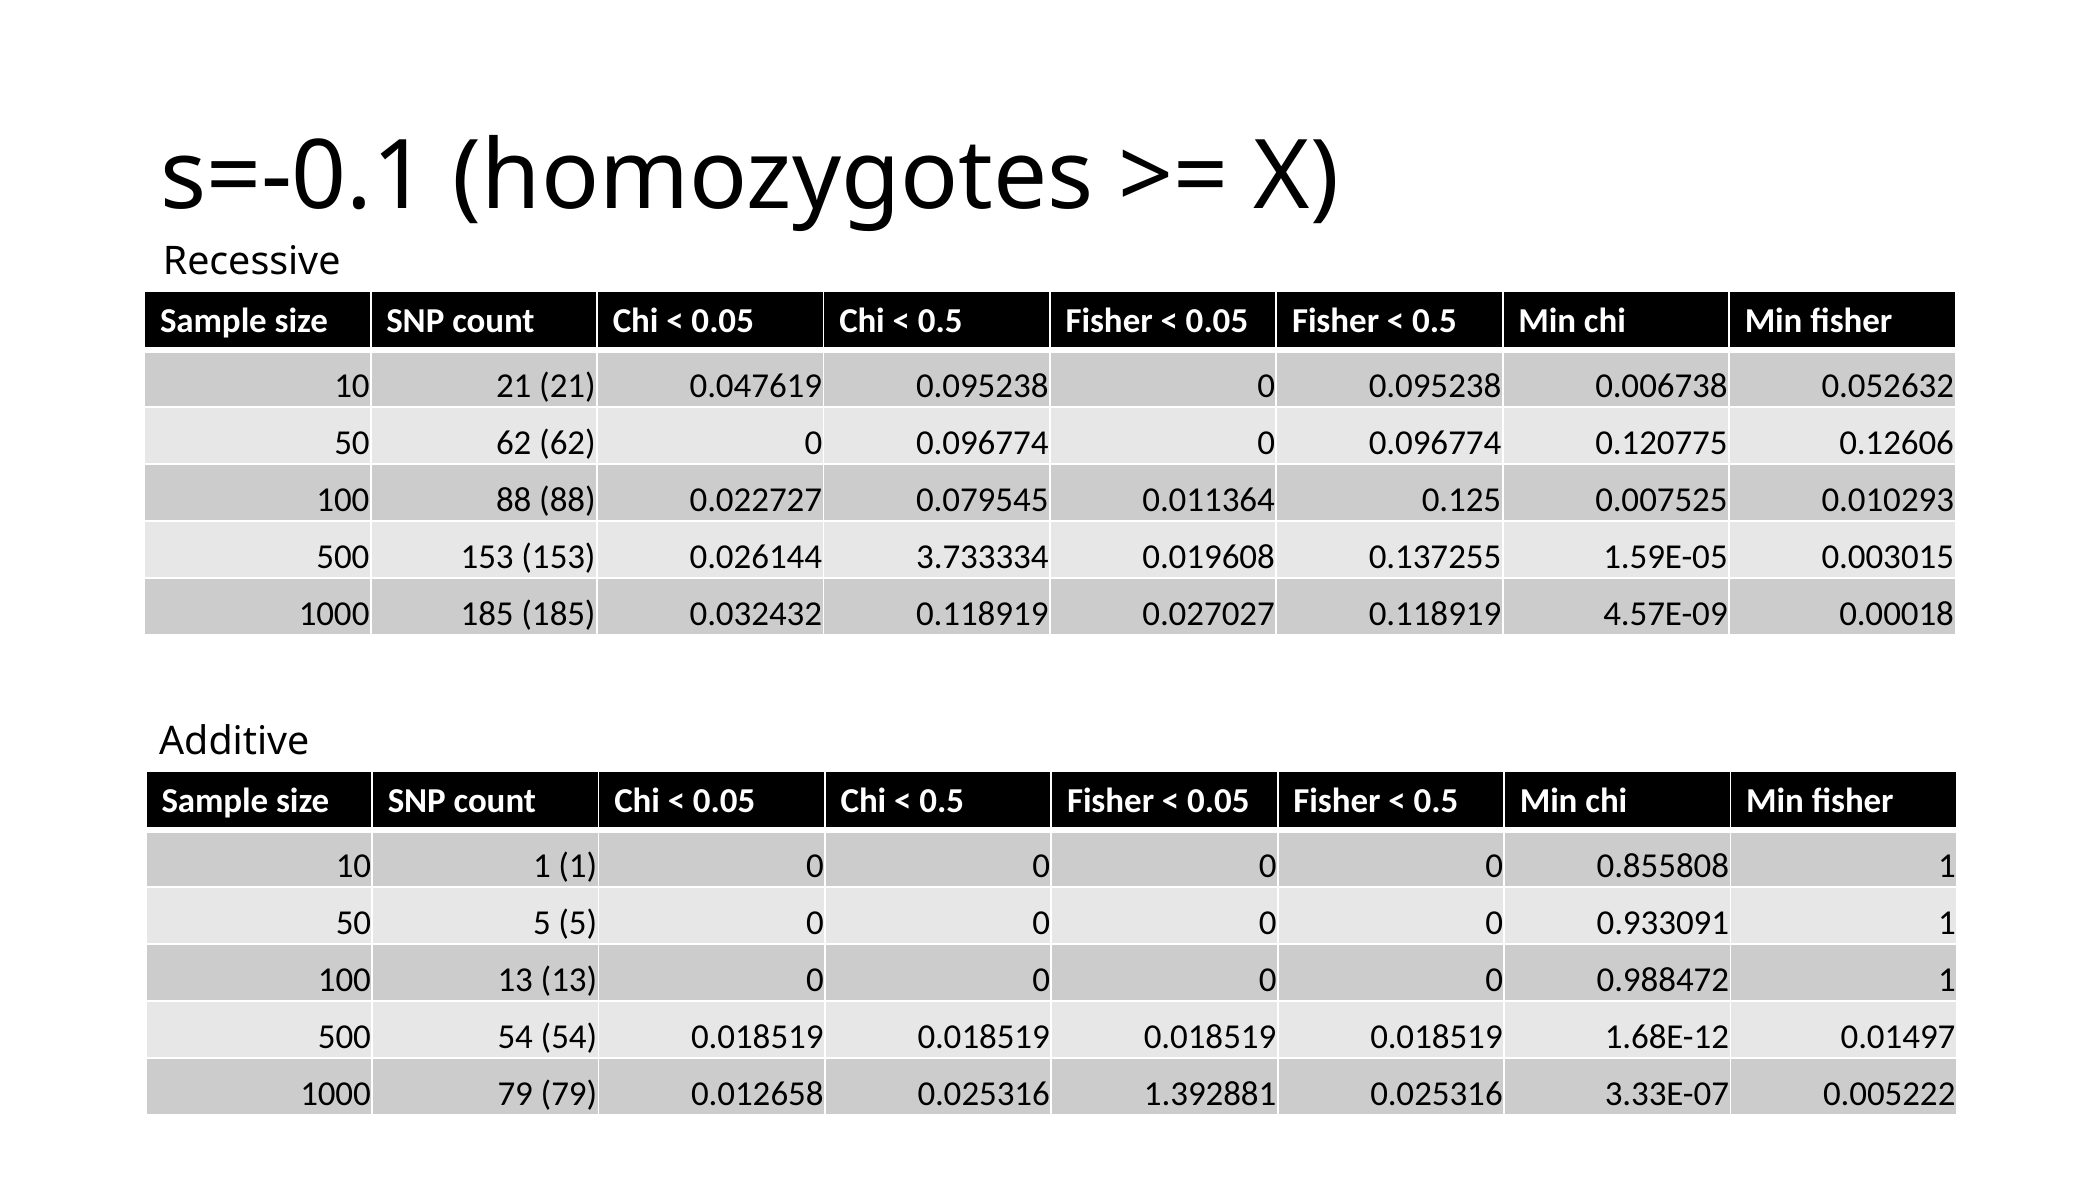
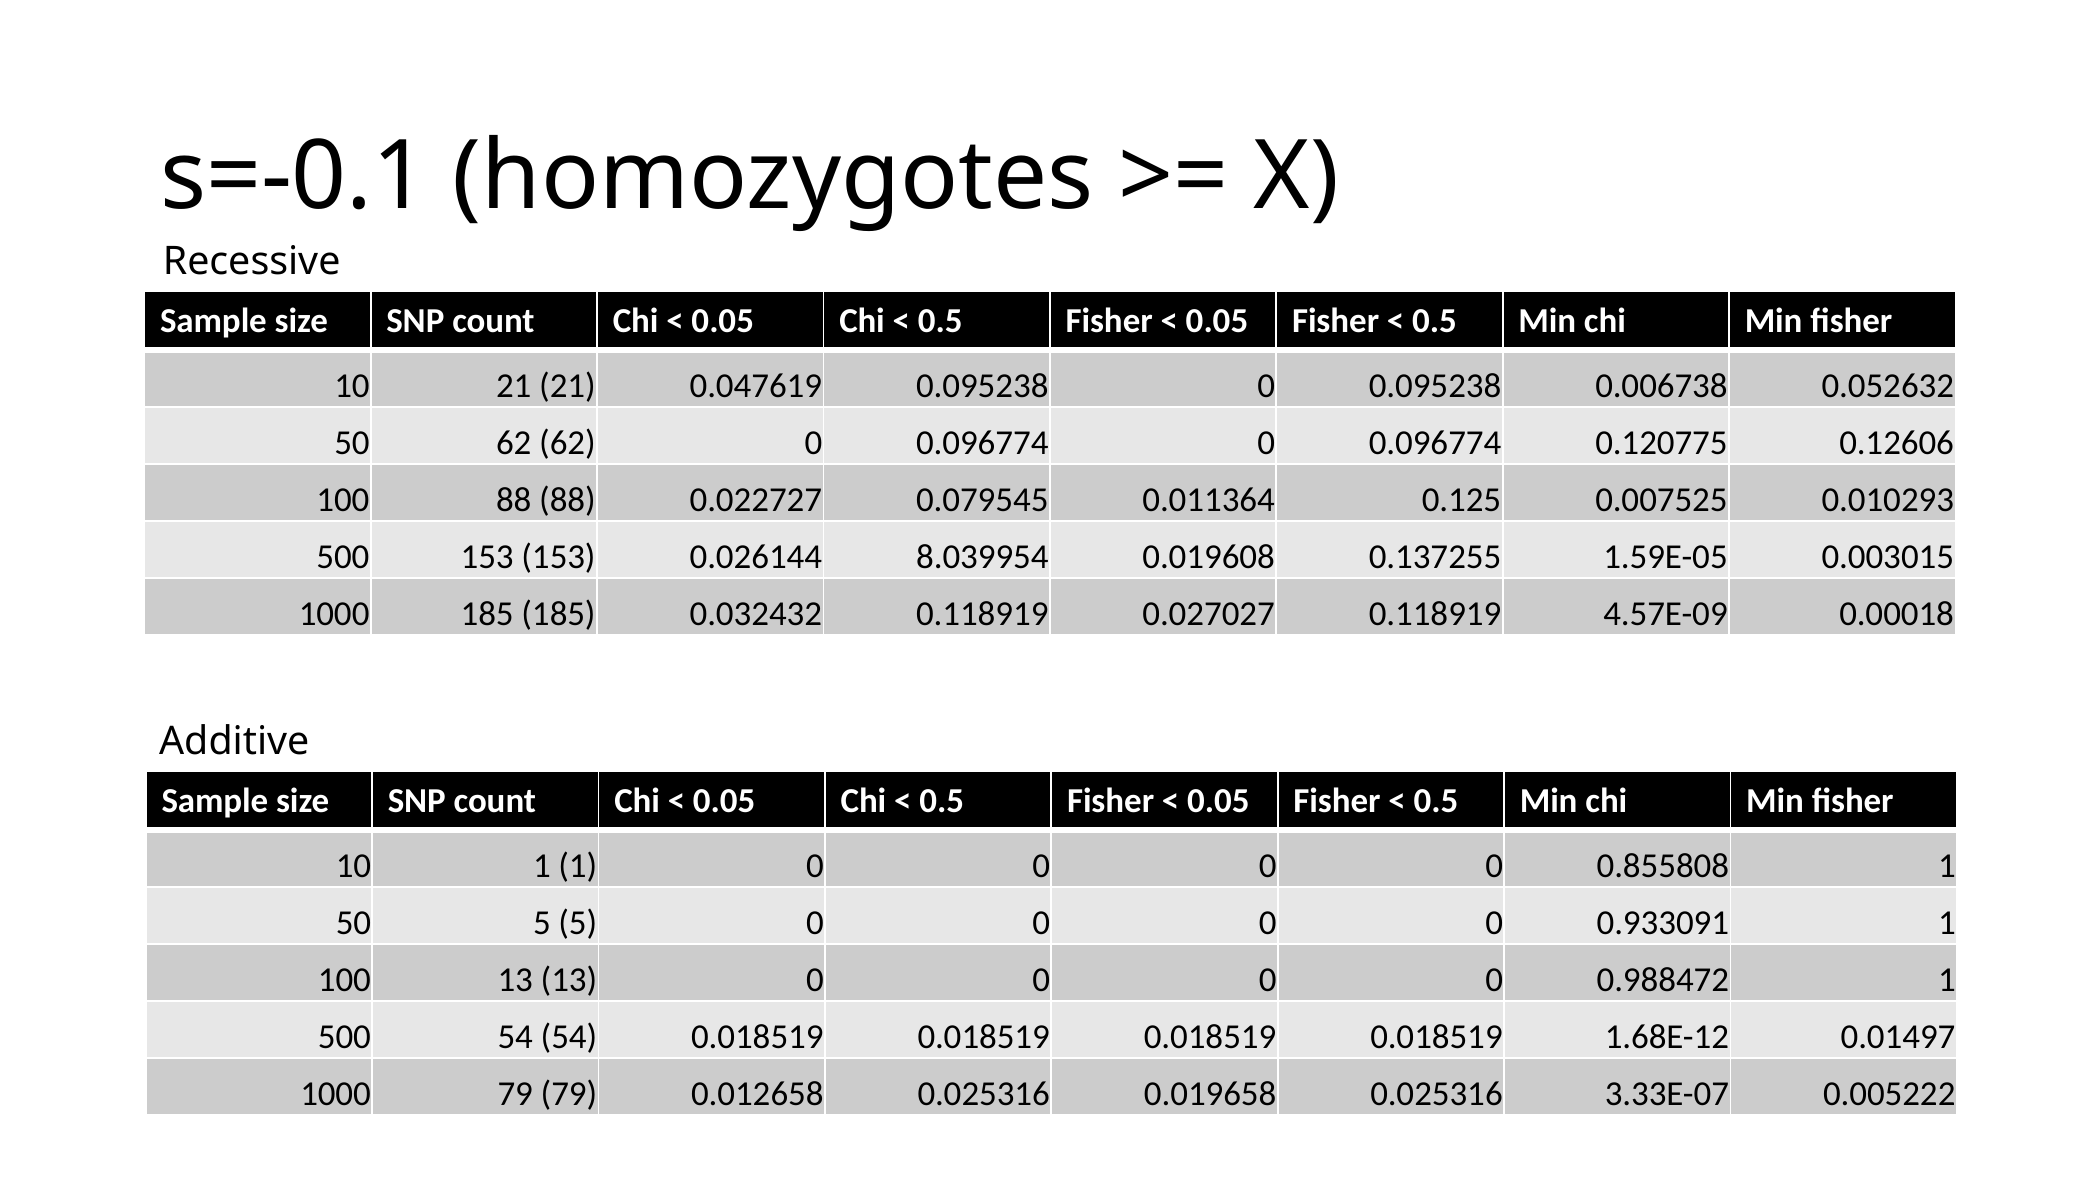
3.733334: 3.733334 -> 8.039954 (982, 557)
1.392881: 1.392881 -> 0.019658 (1210, 1095)
